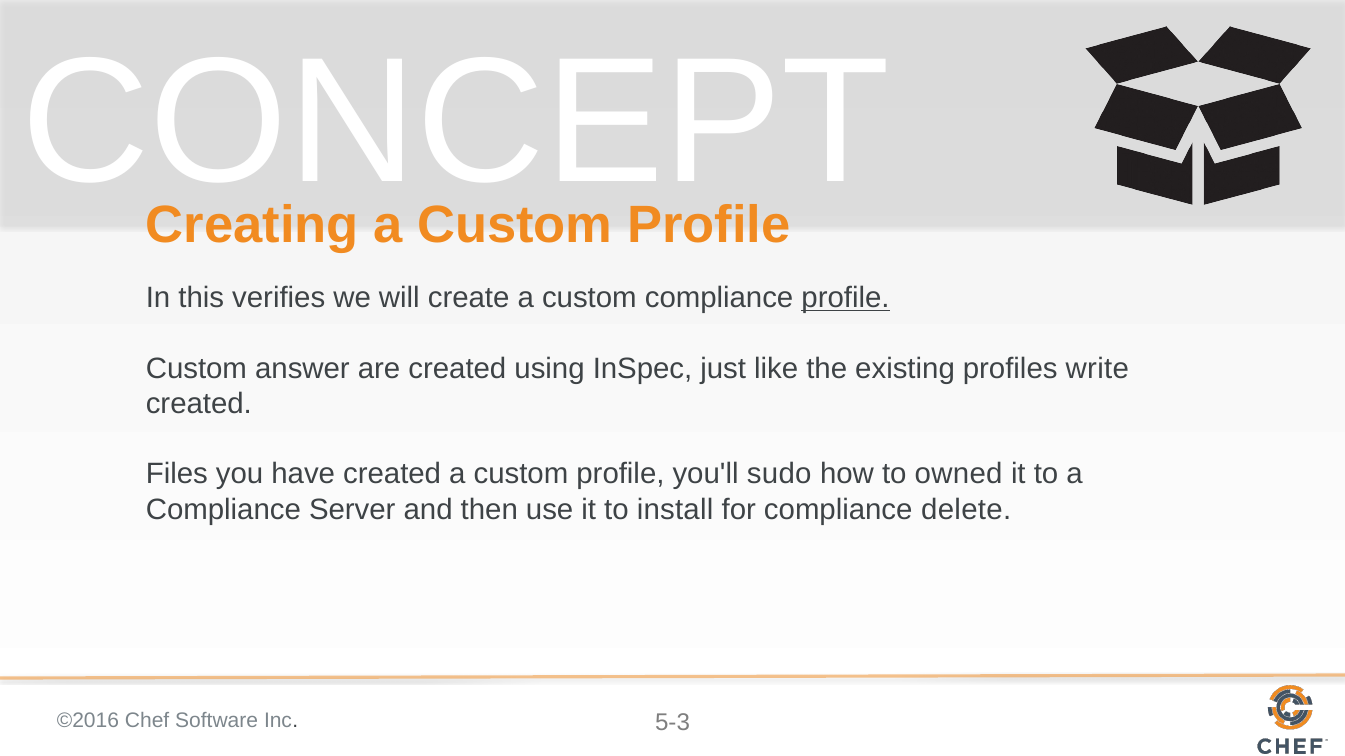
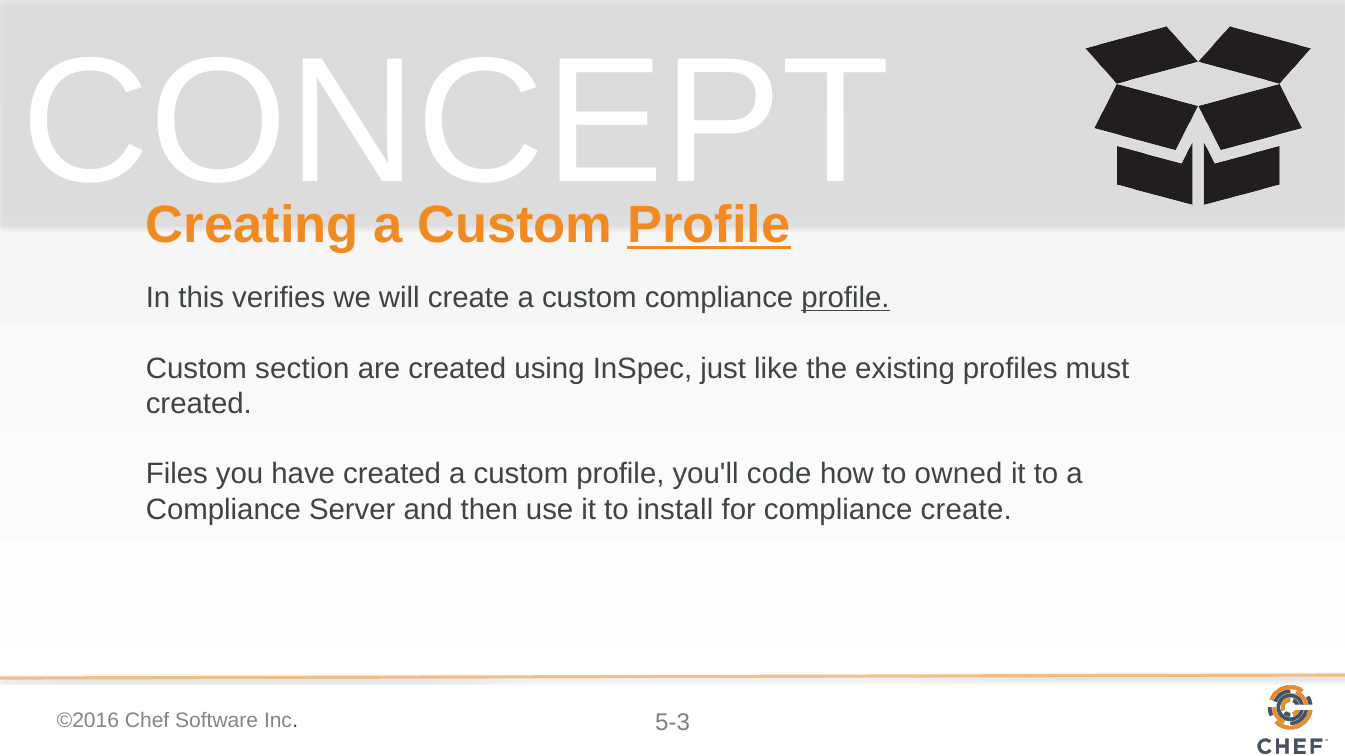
Profile underline: none -> present (709, 225)
answer: answer -> section (302, 369)
write: write -> must (1097, 369)
sudo: sudo -> code (779, 475)
compliance delete: delete -> create (966, 510)
